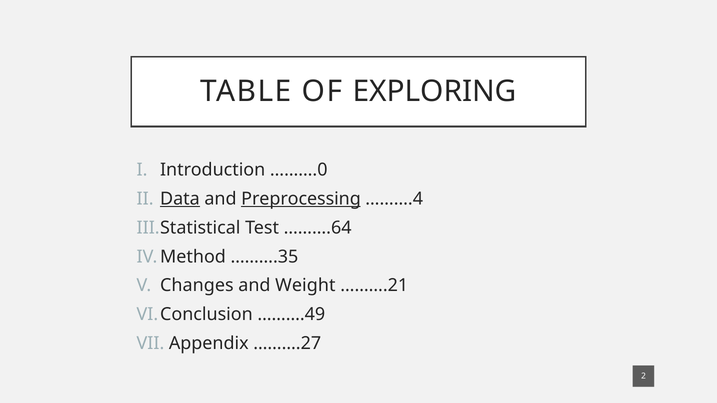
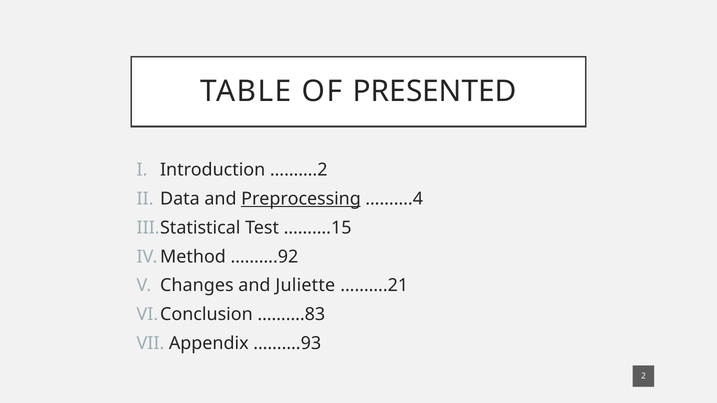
EXPLORING: EXPLORING -> PRESENTED (435, 91)
……….0: ……….0 -> ……….2 (299, 170)
Data underline: present -> none (180, 199)
……….64: ……….64 -> ……….15 (318, 228)
……….35: ……….35 -> ……….92 (264, 257)
Weight: Weight -> Juliette (305, 286)
……….49: ……….49 -> ……….83 (291, 315)
……….27: ……….27 -> ……….93 (287, 344)
